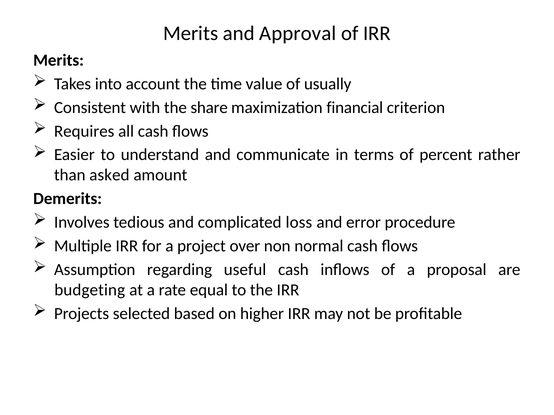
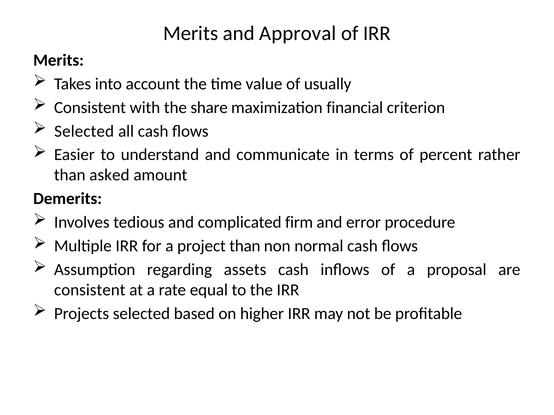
Requires: Requires -> Selected (84, 131)
loss: loss -> firm (299, 223)
project over: over -> than (245, 246)
useful: useful -> assets (245, 270)
budgeting: budgeting -> consistent (90, 290)
